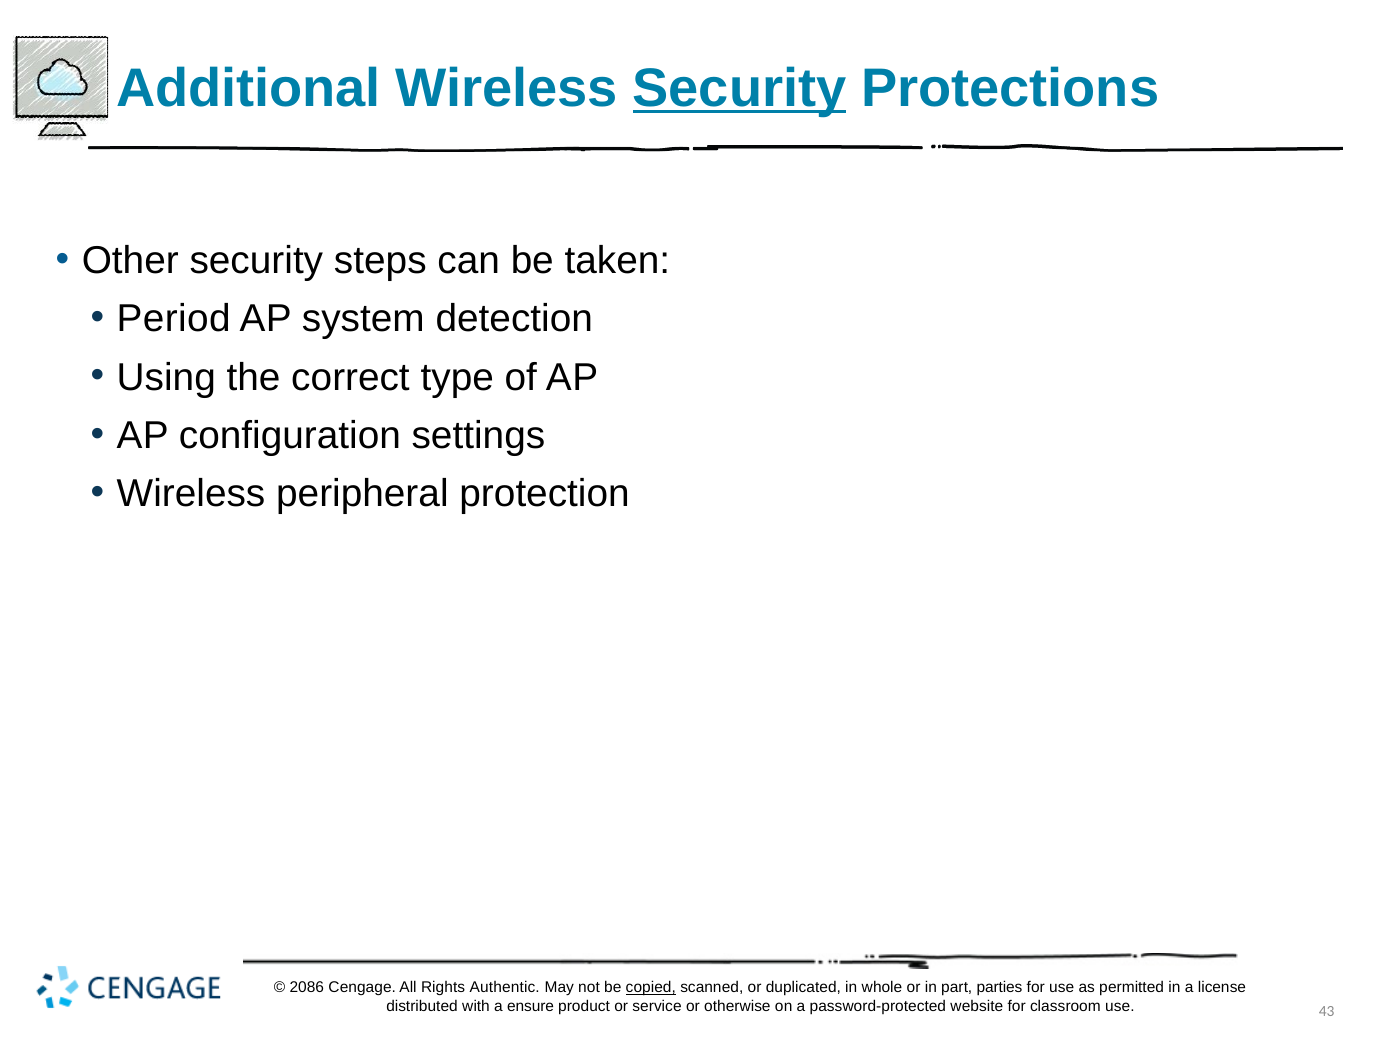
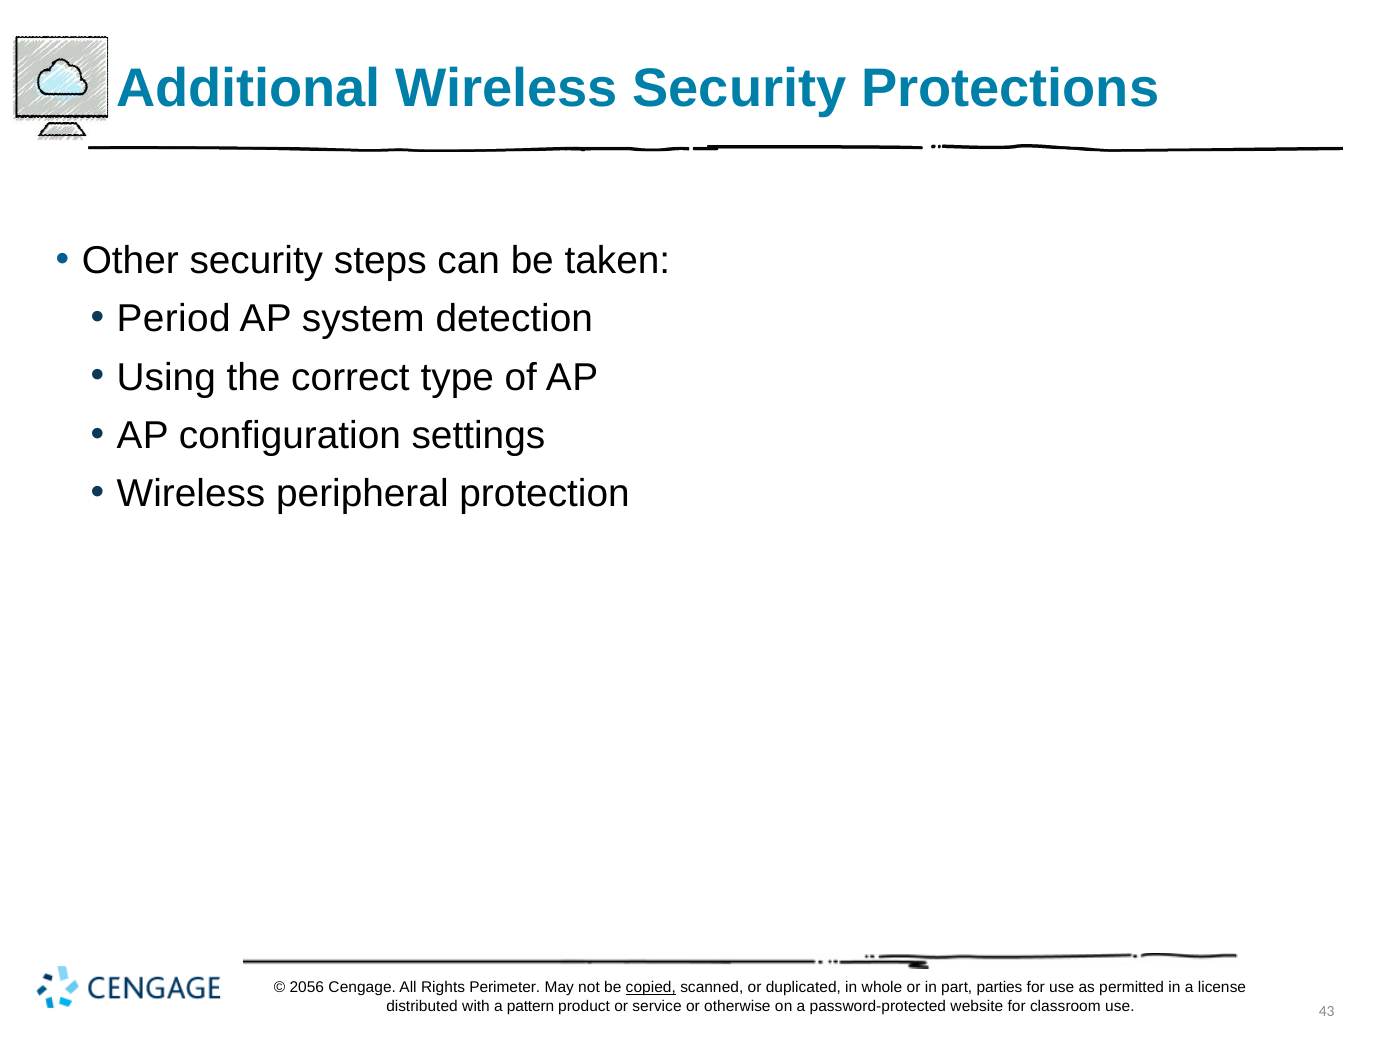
Security underline: present -> none (740, 88)
2086: 2086 -> 2056 (307, 987)
Authentic: Authentic -> Perimeter (505, 987)
ensure: ensure -> pattern (531, 1005)
